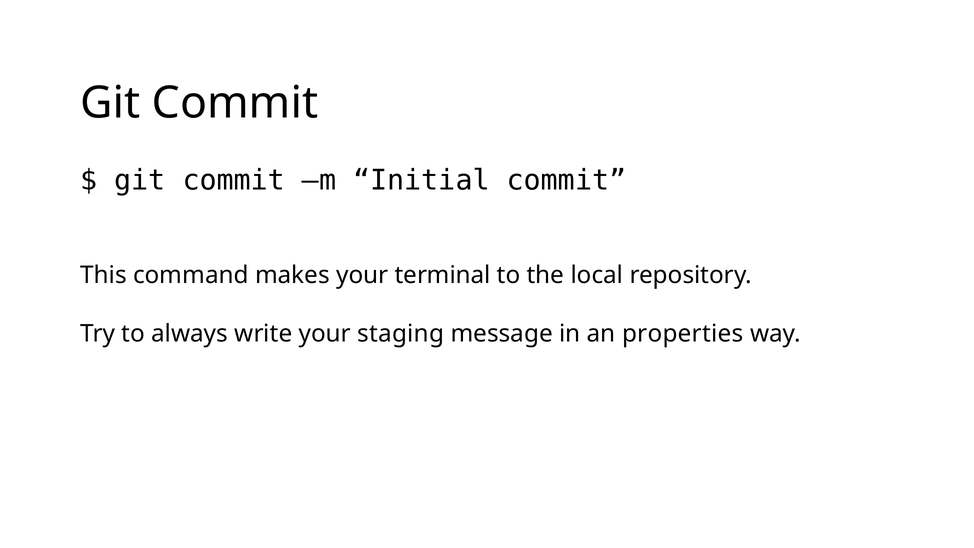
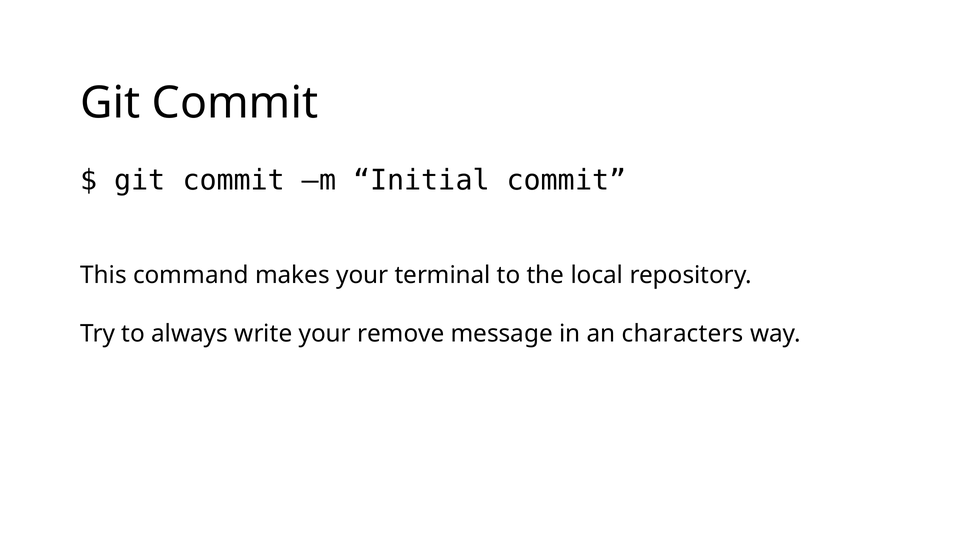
staging: staging -> remove (401, 334)
properties: properties -> characters (683, 334)
